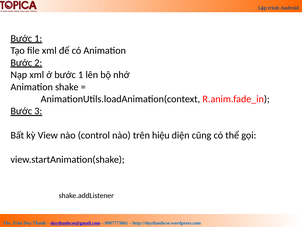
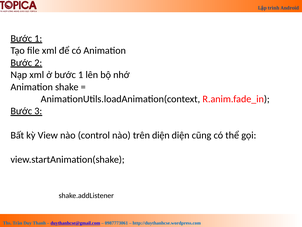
trên hiệu: hiệu -> diện (161, 135)
